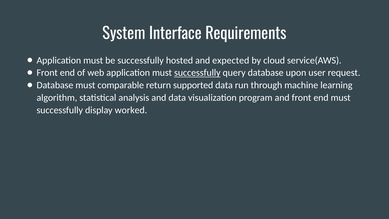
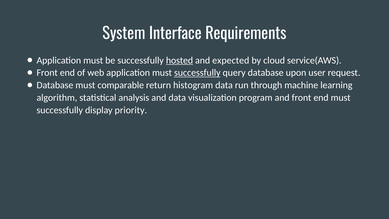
hosted underline: none -> present (180, 60)
supported: supported -> histogram (193, 85)
worked: worked -> priority (131, 110)
